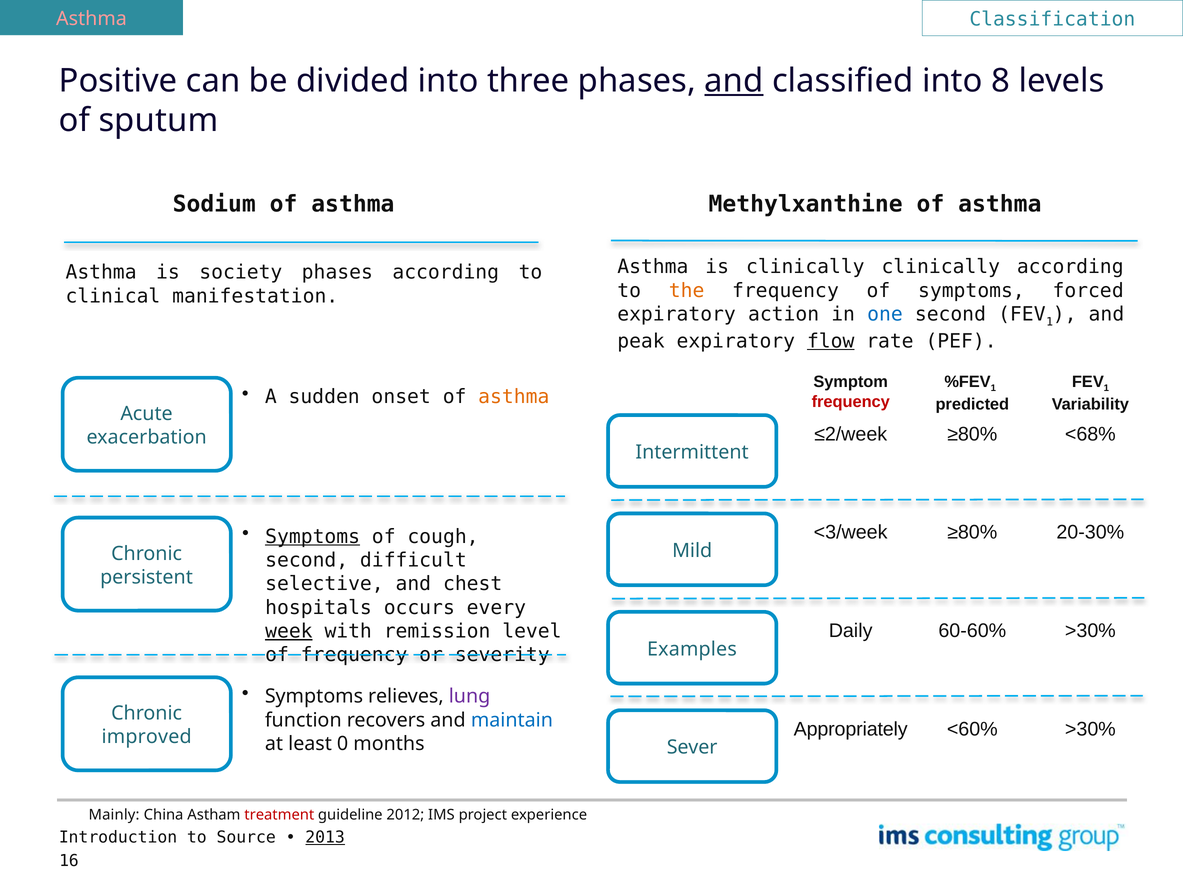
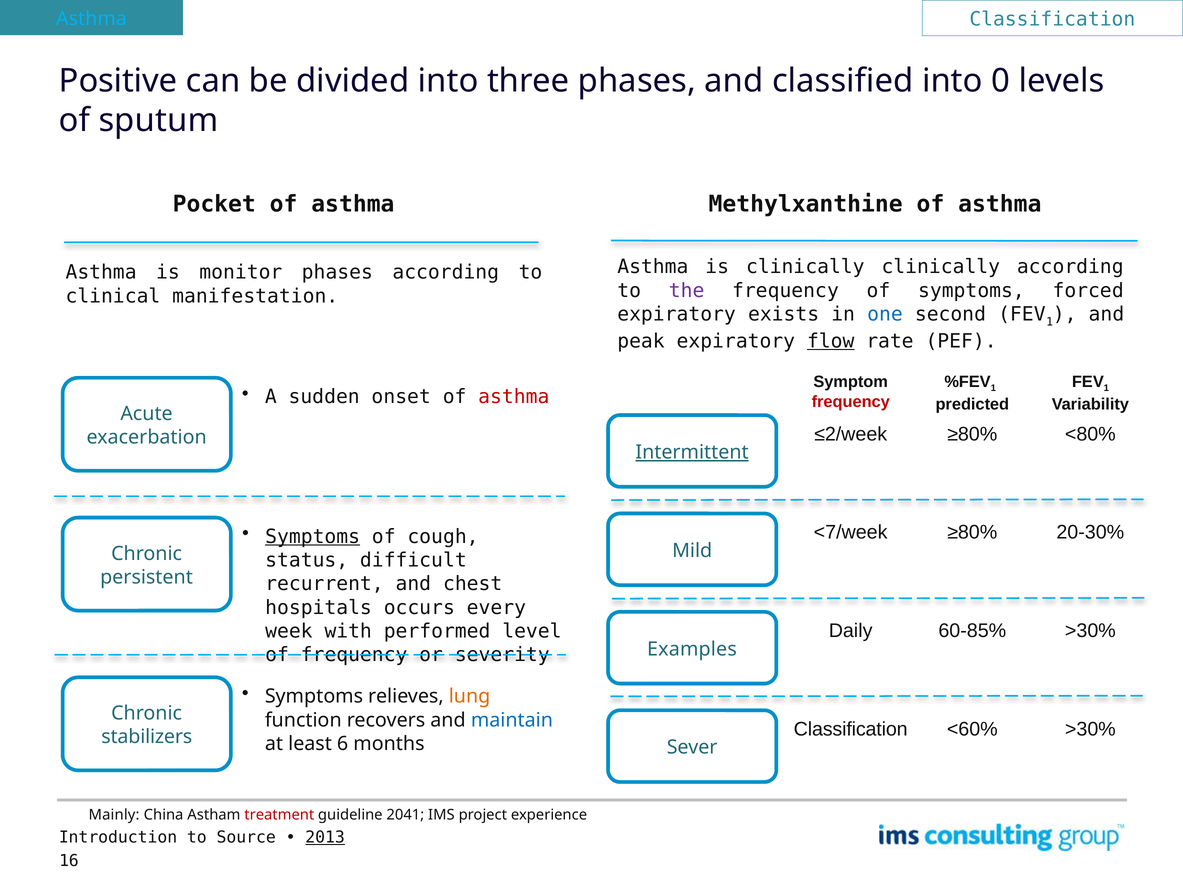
Asthma colour: pink -> light blue (91, 19)
and underline: present -> none (734, 81)
8: 8 -> 0 (1001, 81)
Sodium: Sodium -> Pocket (214, 204)
society: society -> monitor (241, 272)
the colour: orange -> purple (687, 291)
action: action -> exists (784, 314)
asthma colour: orange -> red (514, 397)
<68%: <68% -> <80% (1090, 434)
Intermittent underline: none -> present (692, 452)
<3/week: <3/week -> <7/week (851, 533)
second: second -> status (307, 560)
selective: selective -> recurrent (324, 584)
60-60%: 60-60% -> 60-85% (972, 631)
week underline: present -> none (289, 631)
remission: remission -> performed (437, 631)
lung colour: purple -> orange (470, 697)
Appropriately: Appropriately -> Classification (851, 730)
improved: improved -> stabilizers (147, 737)
0: 0 -> 6 (343, 744)
2012: 2012 -> 2041 (405, 815)
